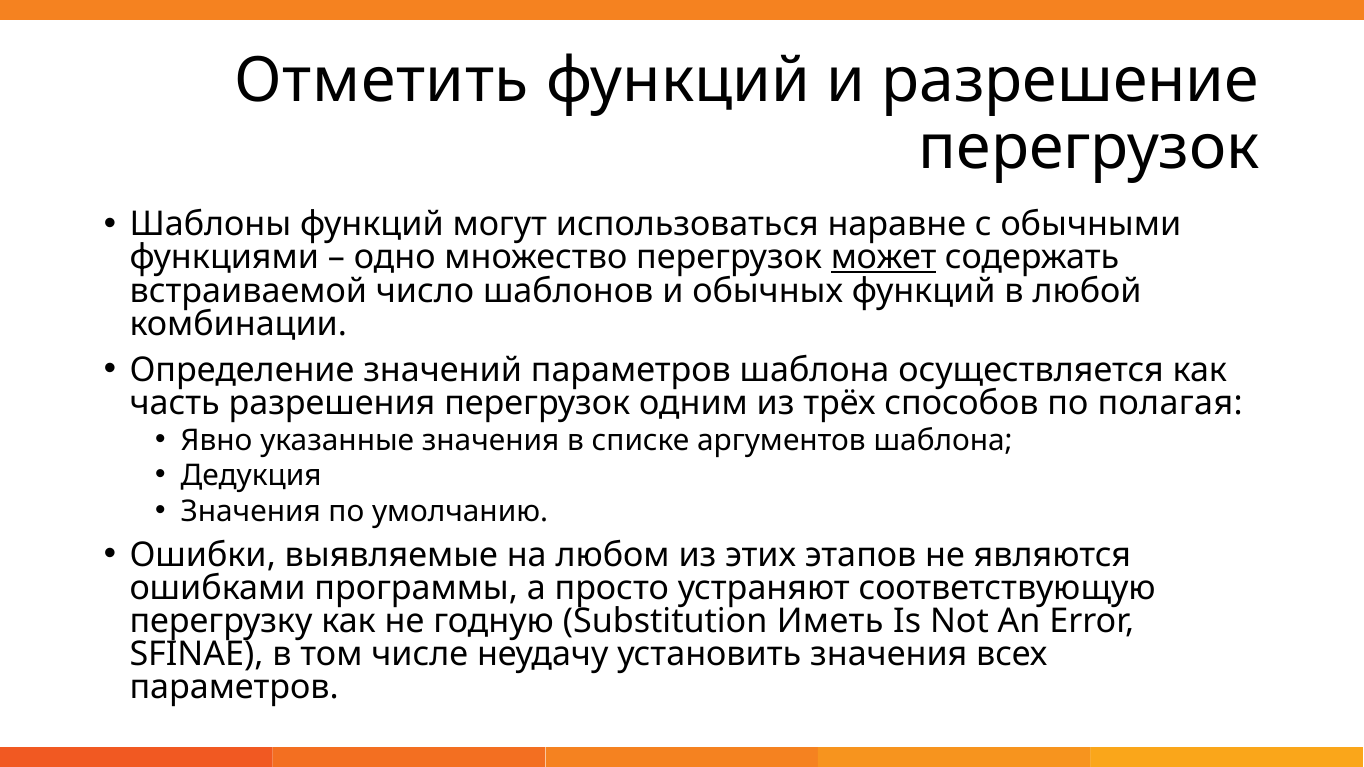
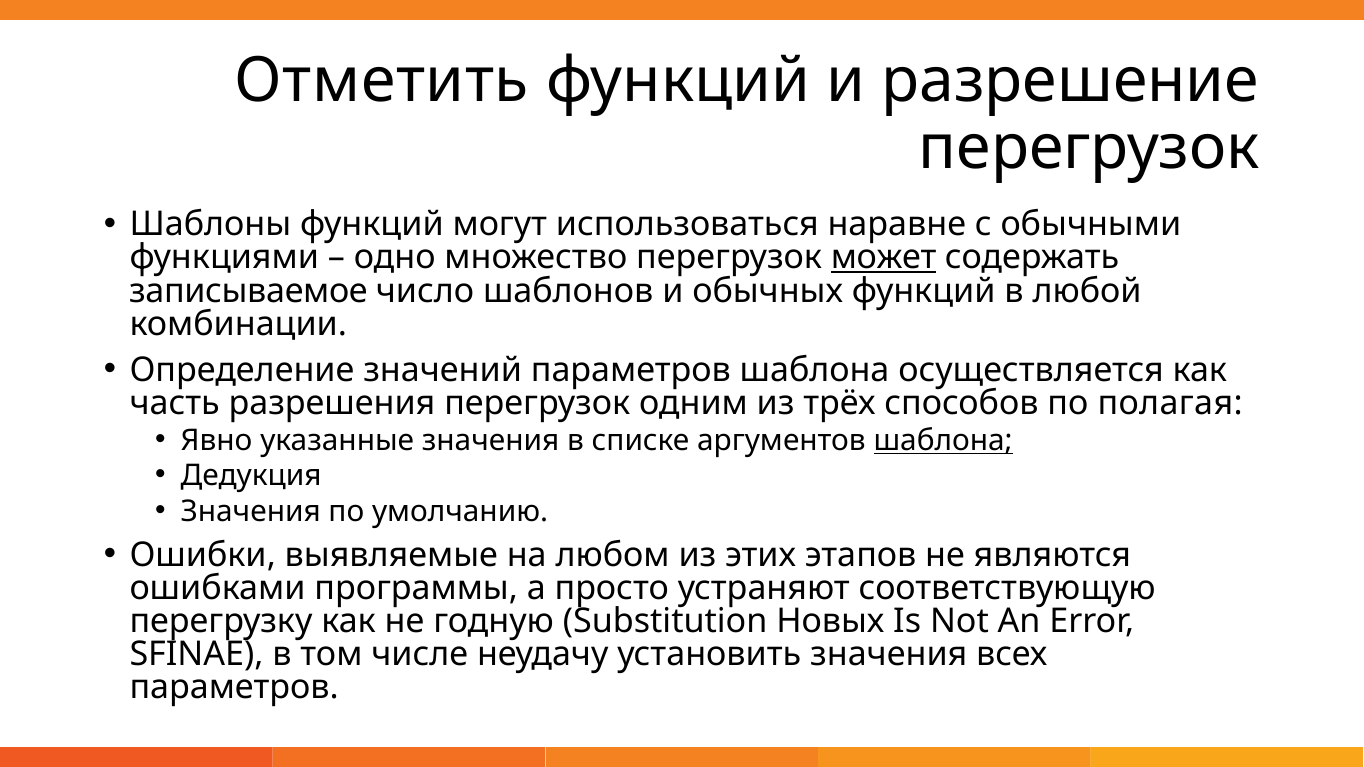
встраиваемой: встраиваемой -> записываемое (248, 291)
шаблона underline: none -> present (943, 441)
Иметь: Иметь -> Новых (830, 621)
